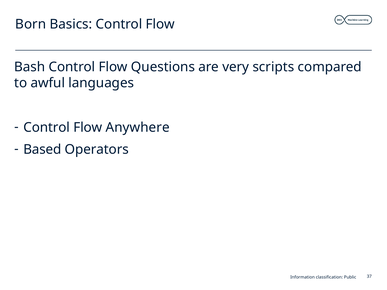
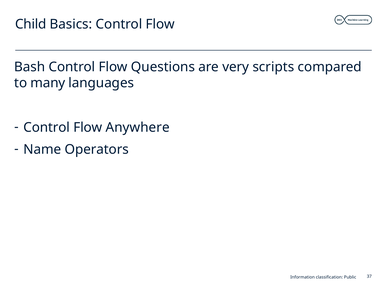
Born: Born -> Child (31, 24)
awful: awful -> many (48, 83)
Based: Based -> Name (42, 150)
